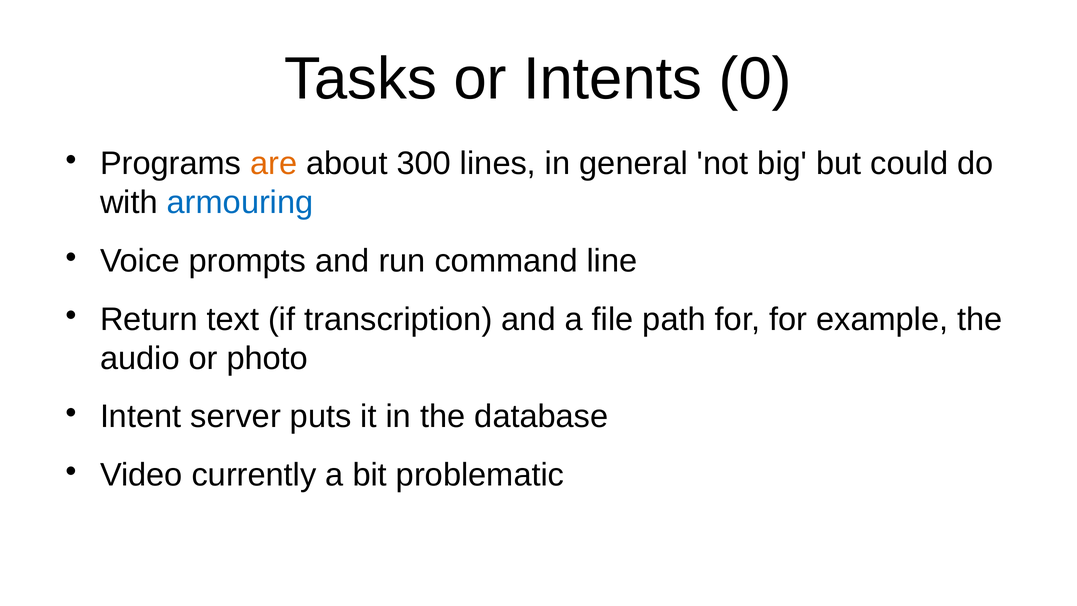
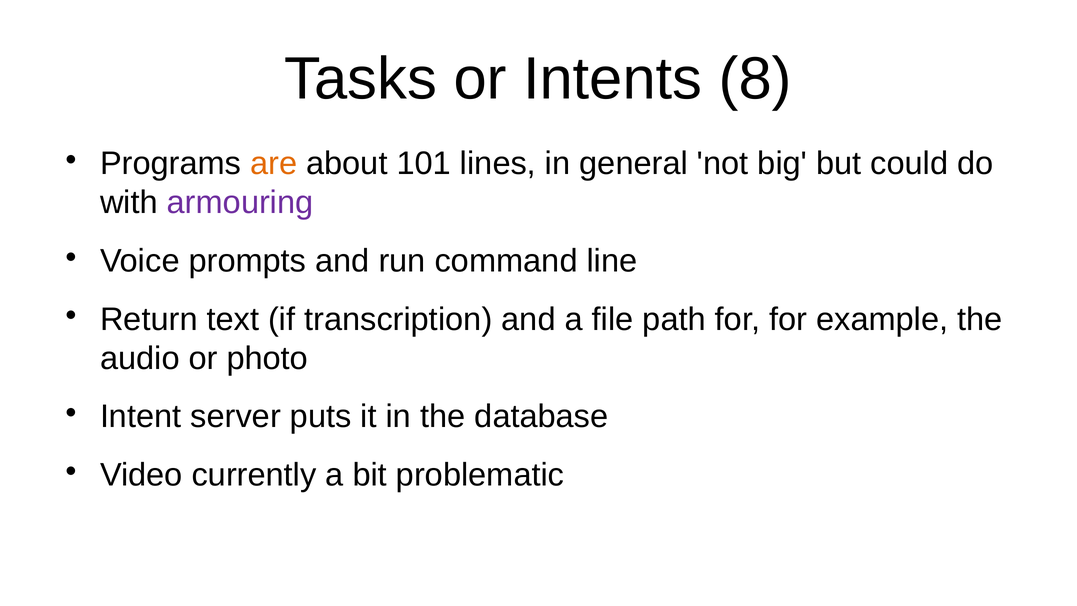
0: 0 -> 8 (755, 79)
300: 300 -> 101 (424, 164)
armouring colour: blue -> purple (240, 203)
